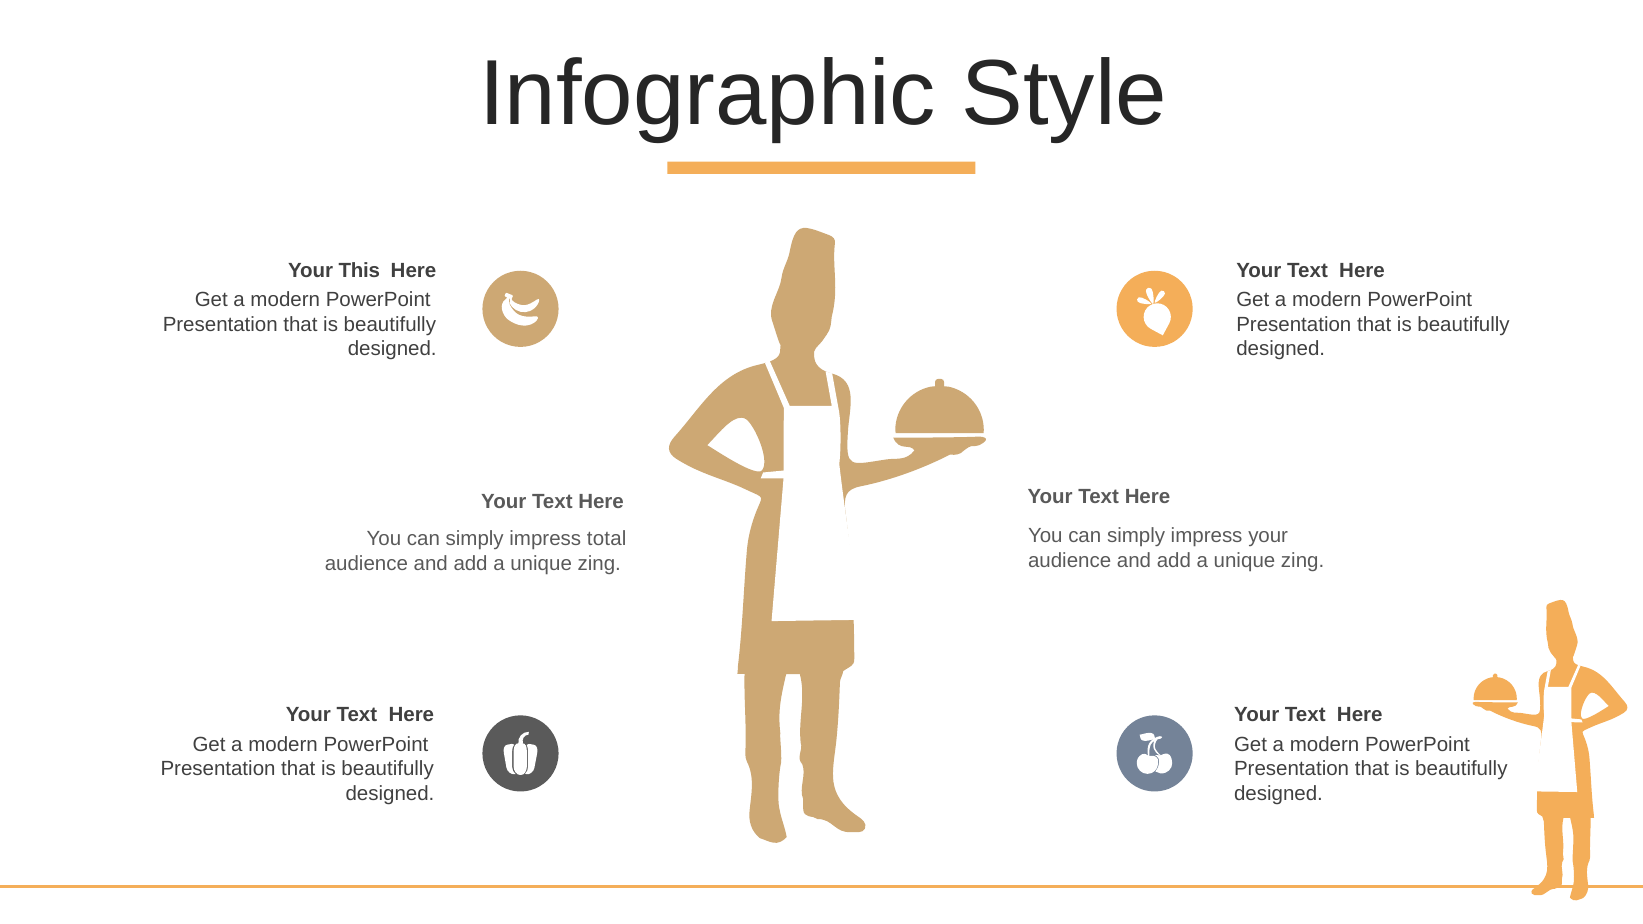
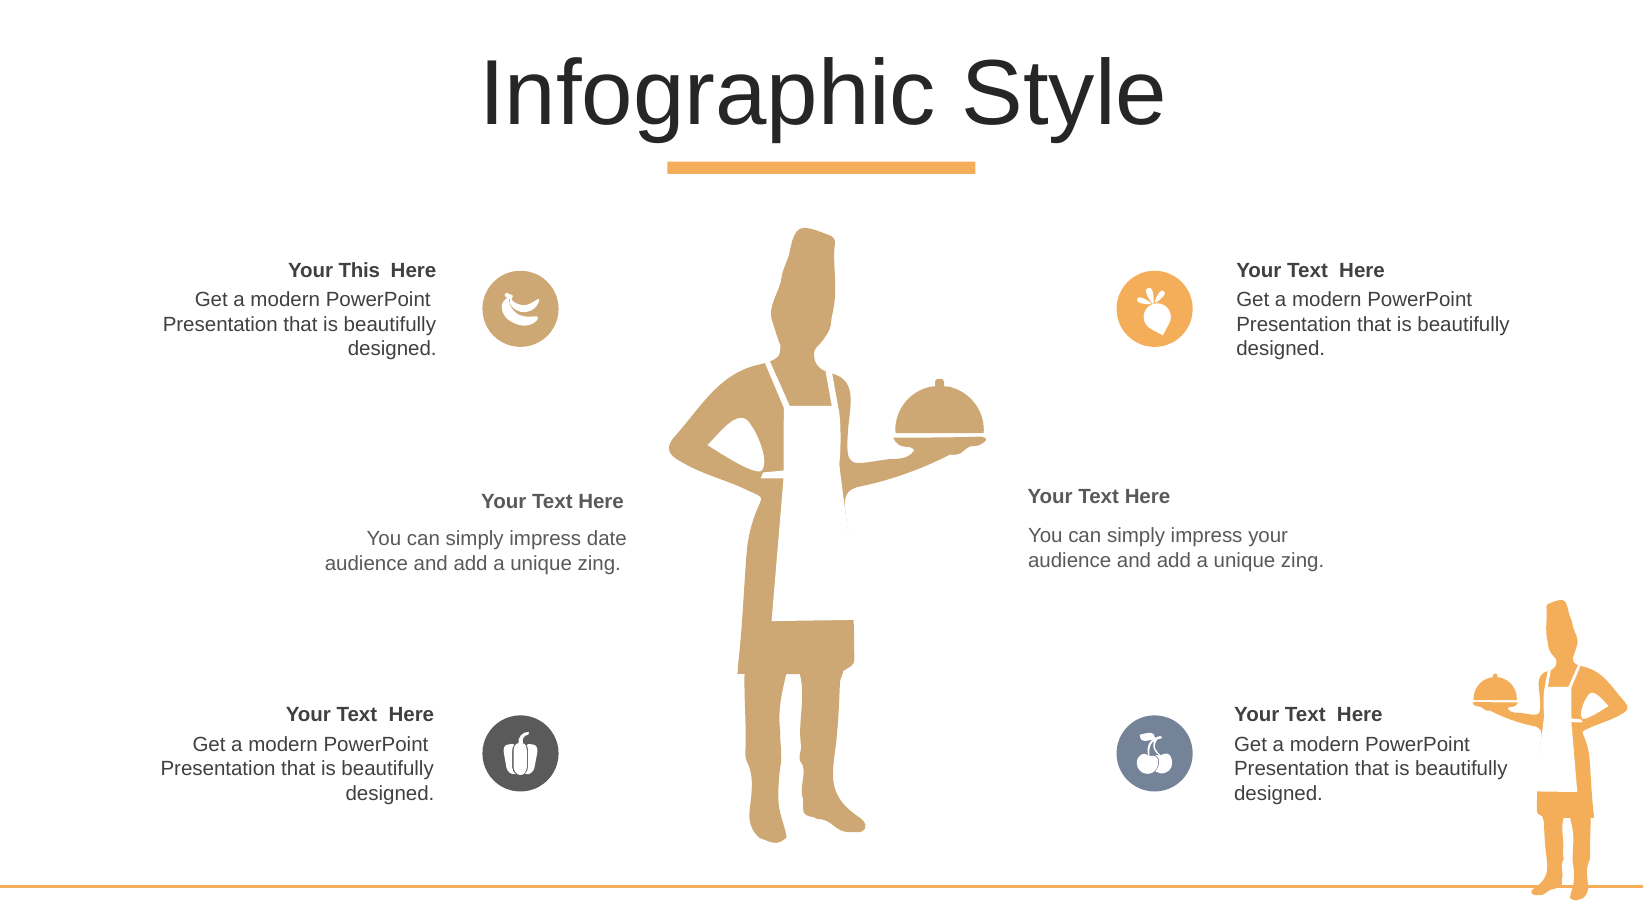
total: total -> date (607, 539)
